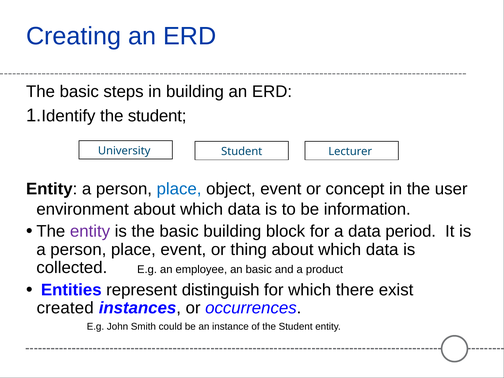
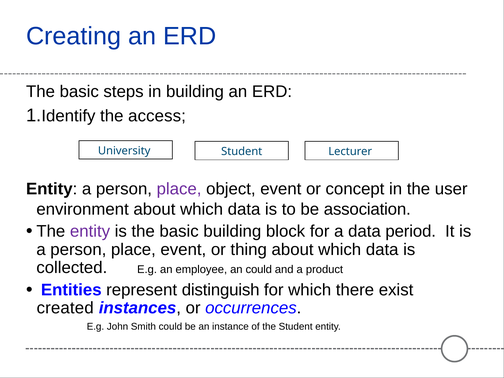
student: student -> access (157, 116)
place colour: blue -> purple (179, 189)
information: information -> association (367, 209)
an basic: basic -> could (259, 269)
